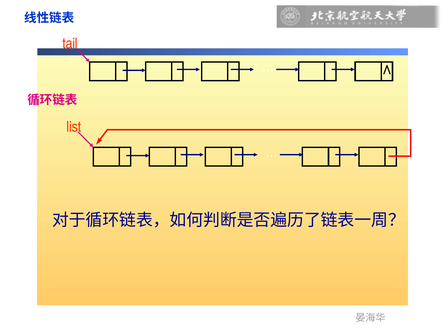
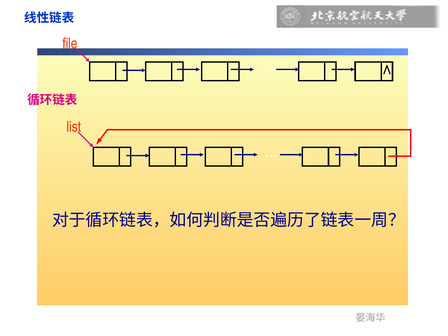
tail: tail -> file (70, 43)
